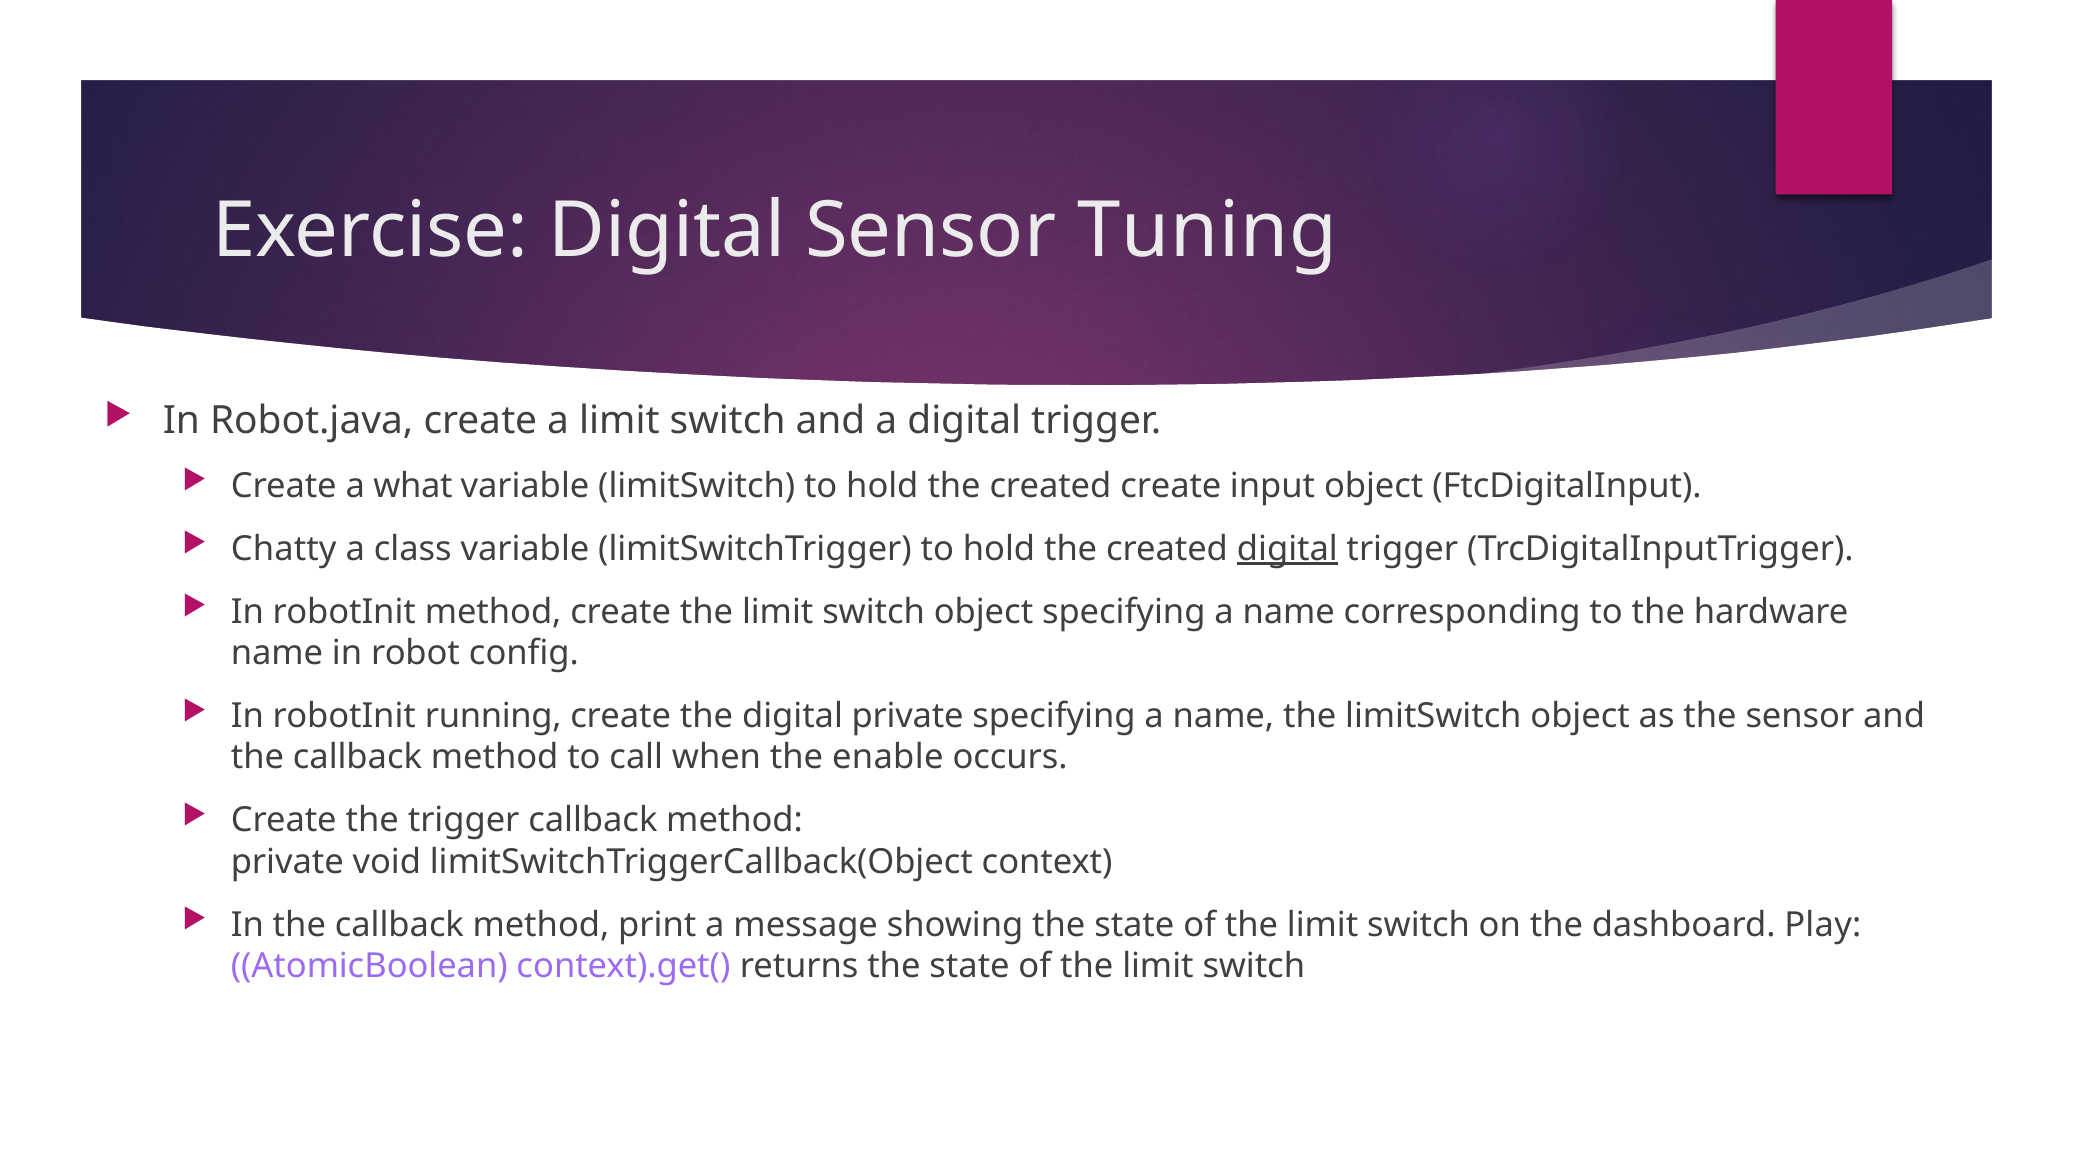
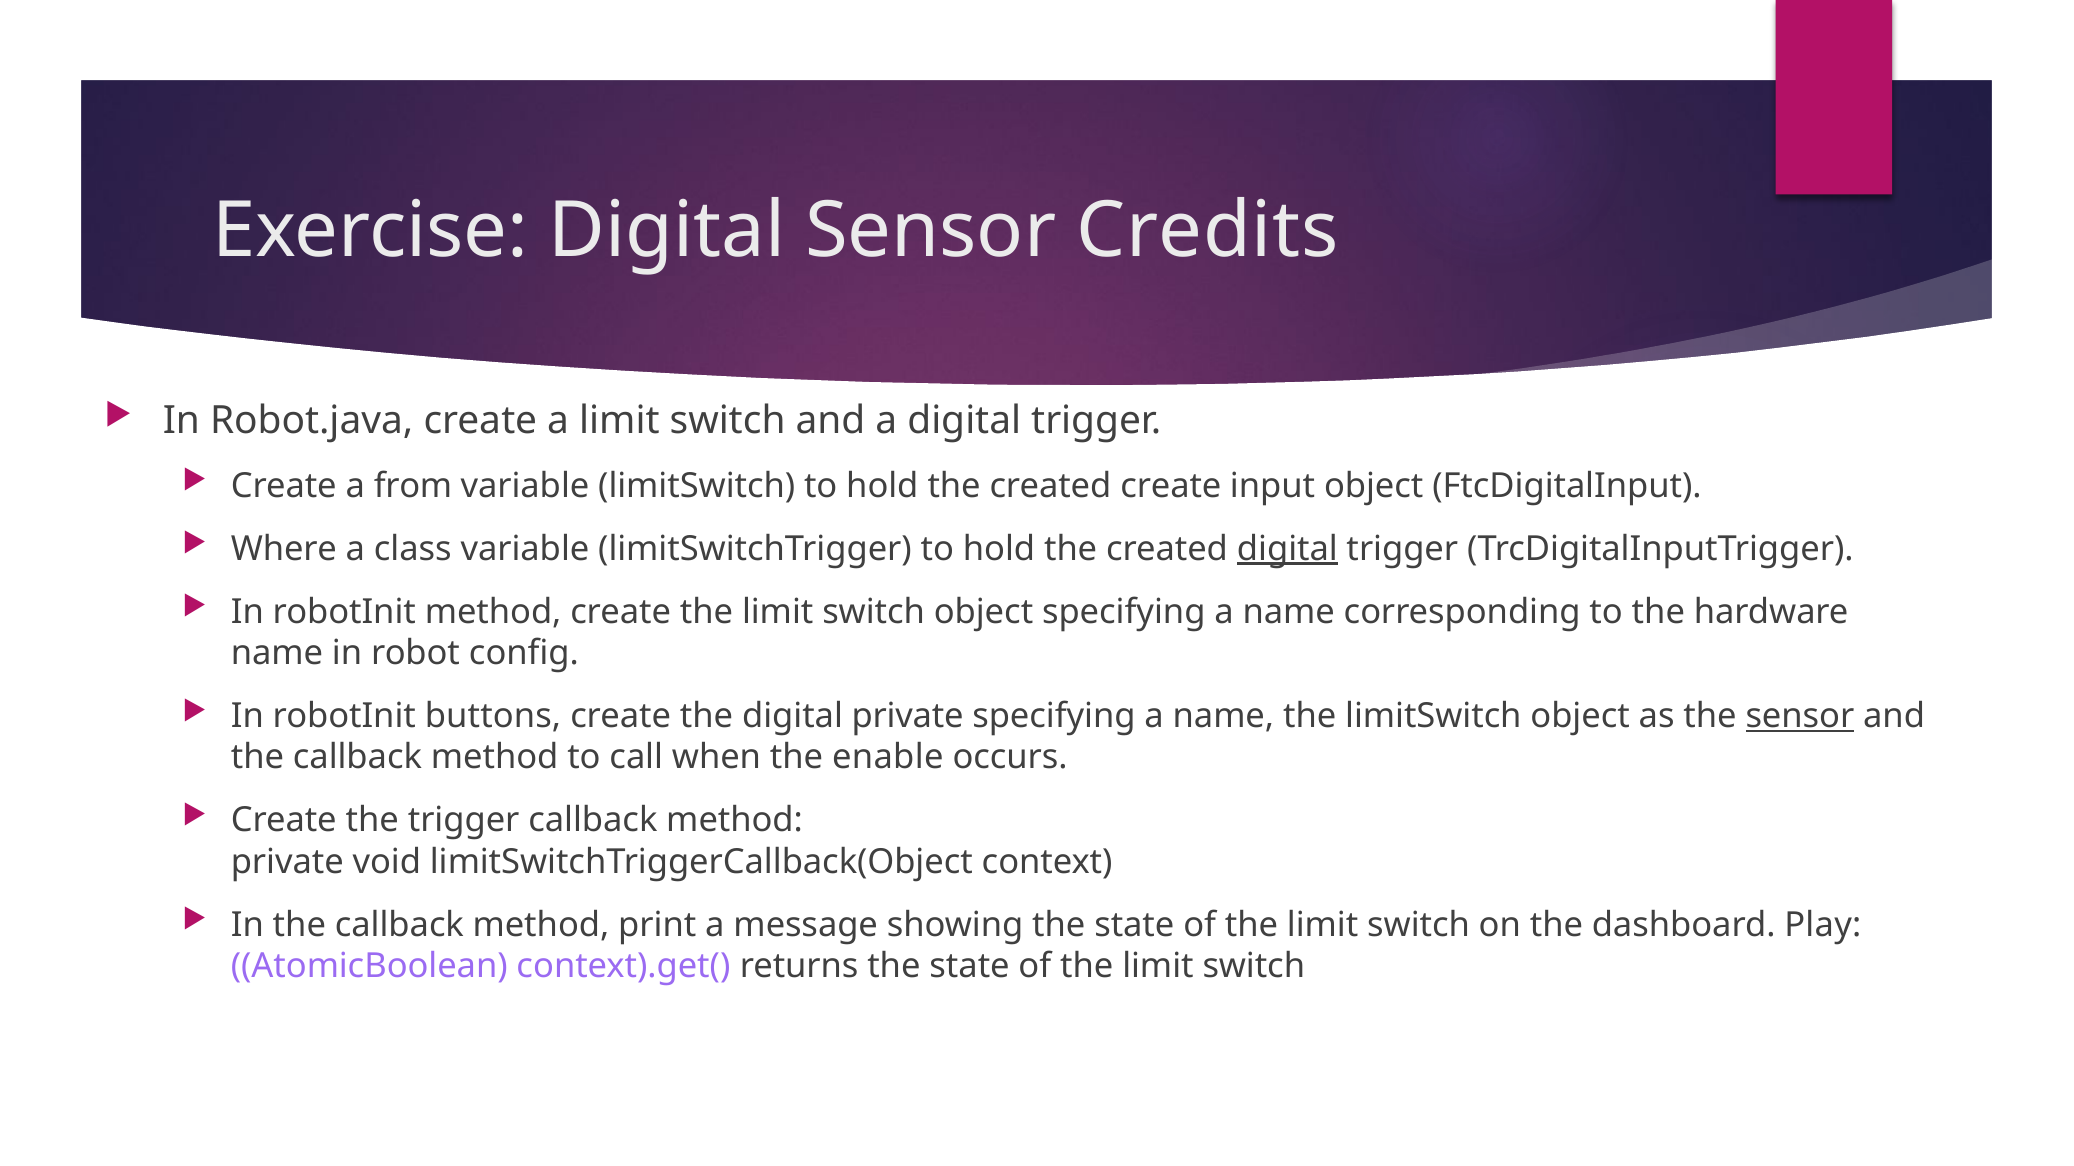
Tuning: Tuning -> Credits (1208, 231)
what: what -> from (413, 486)
Chatty: Chatty -> Where (284, 549)
running: running -> buttons (493, 716)
sensor underline: none -> present (1800, 716)
